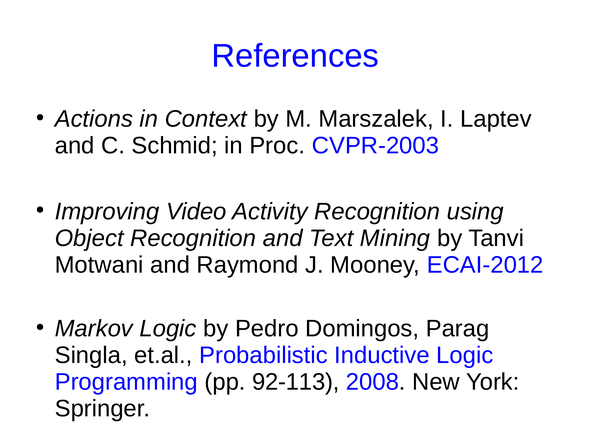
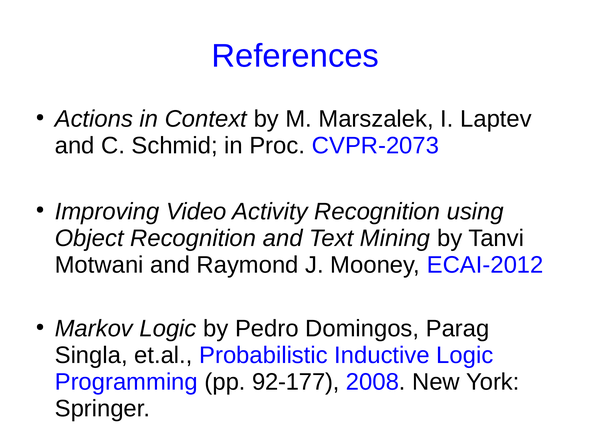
CVPR-2003: CVPR-2003 -> CVPR-2073 (376, 145)
92-113: 92-113 -> 92-177 (296, 381)
